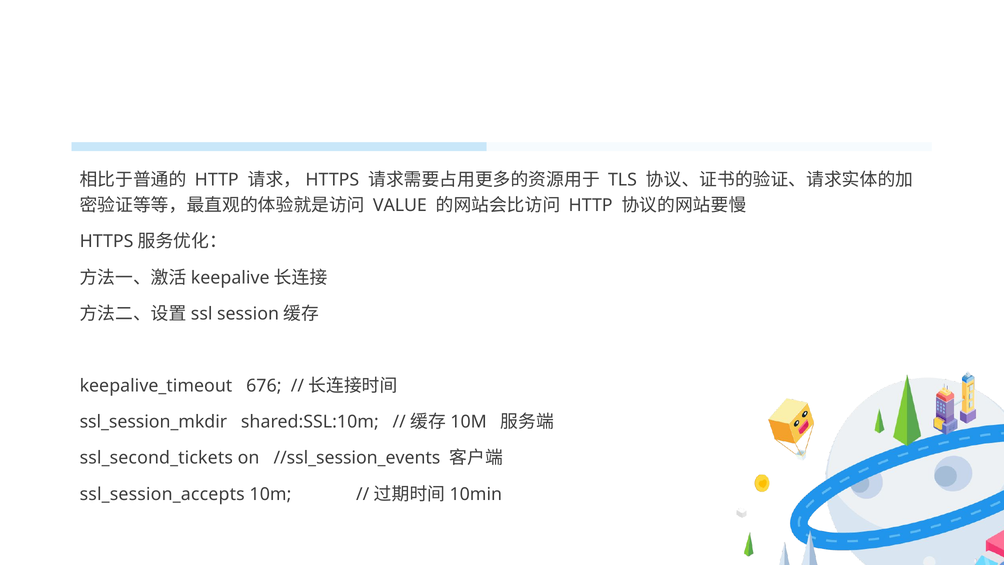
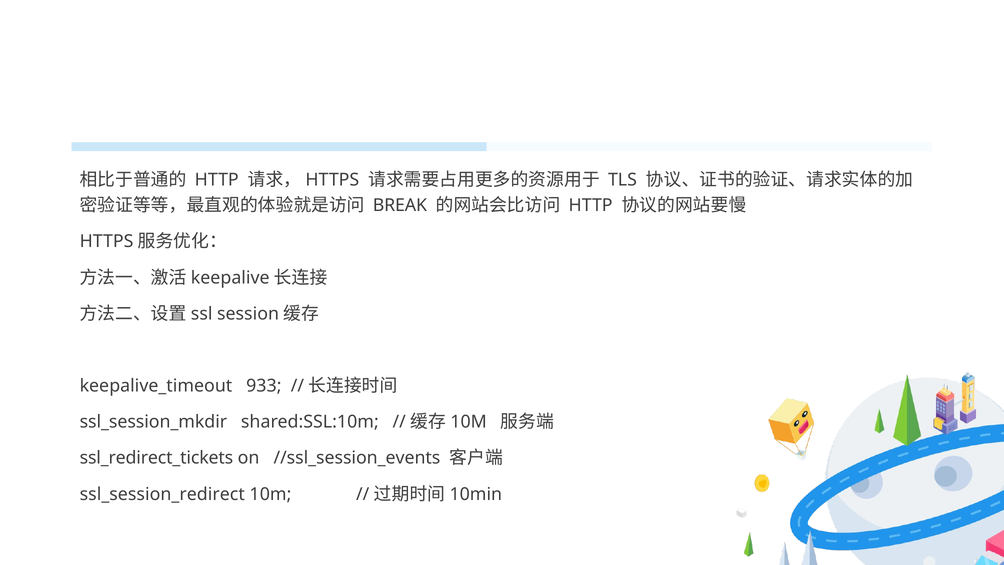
VALUE: VALUE -> BREAK (400, 205)
676: 676 -> 933 (264, 386)
ssl_second_tickets: ssl_second_tickets -> ssl_redirect_tickets (156, 458)
ssl_session_accepts: ssl_session_accepts -> ssl_session_redirect (162, 494)
